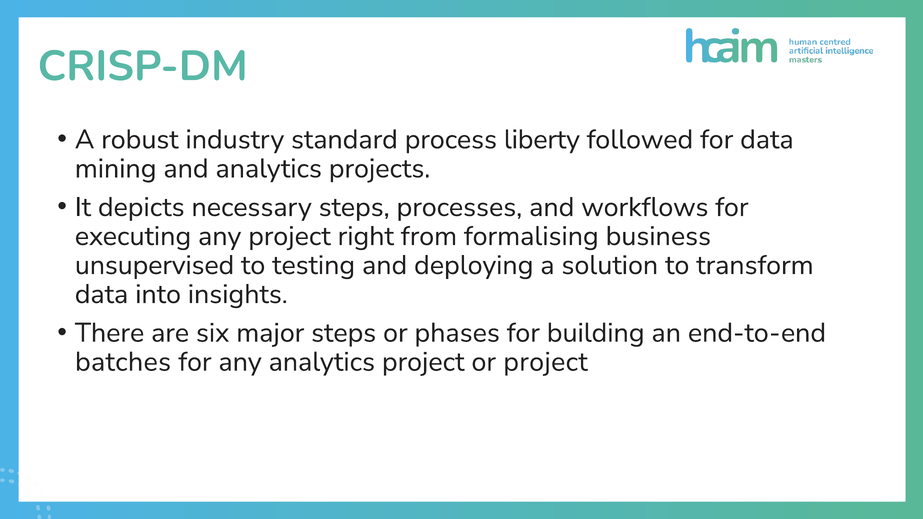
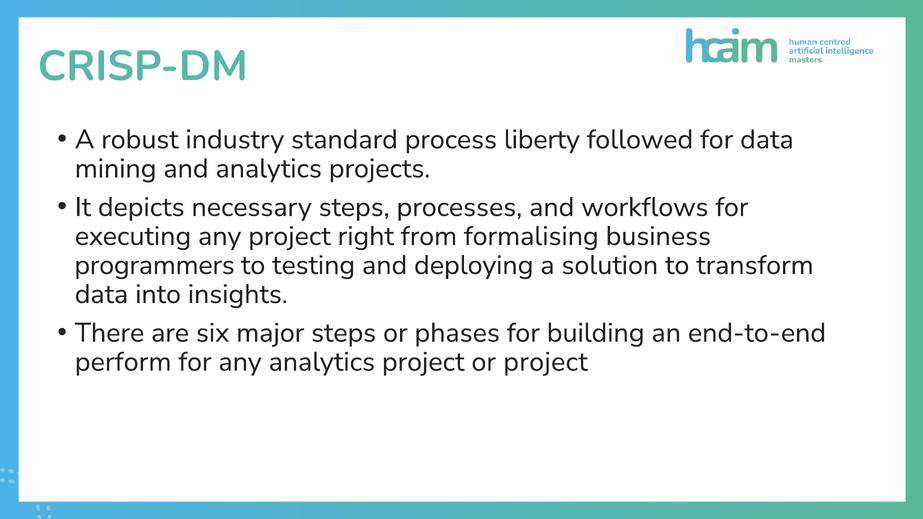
unsupervised: unsupervised -> programmers (155, 265)
batches: batches -> perform (123, 362)
